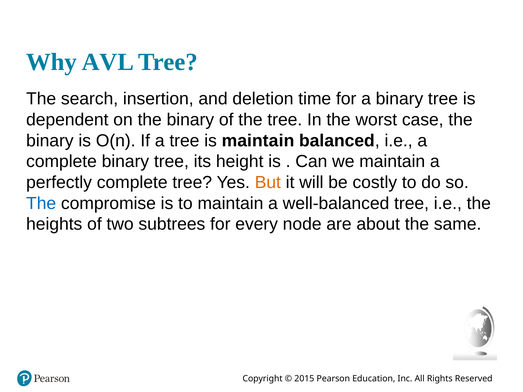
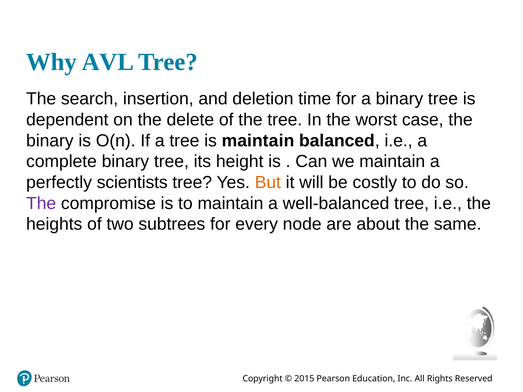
on the binary: binary -> delete (190, 120)
perfectly complete: complete -> scientists (132, 183)
The colour: blue -> purple (41, 203)
